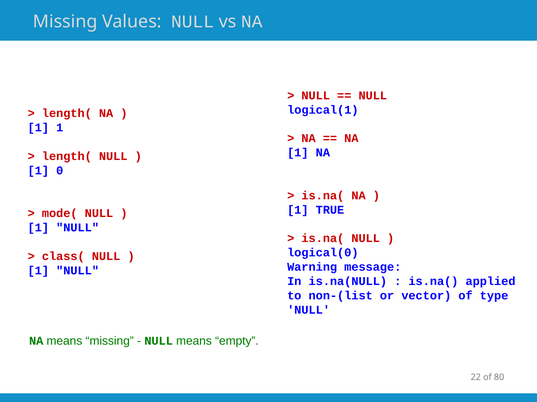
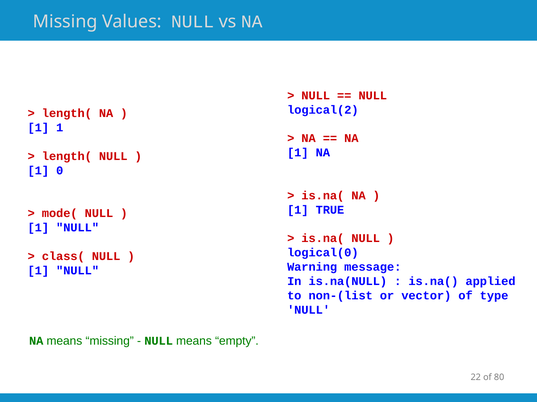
logical(1: logical(1 -> logical(2 (323, 110)
